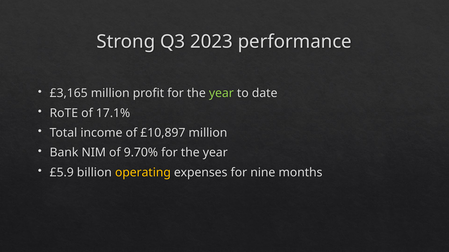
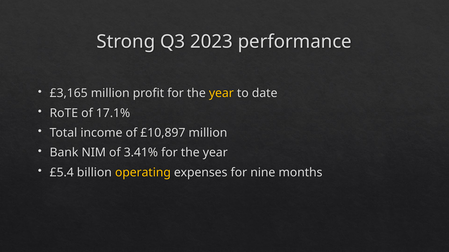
year colour: light green -> yellow (221, 93)
9.70%: 9.70% -> 3.41% (141, 153)
£5.9: £5.9 -> £5.4 (62, 173)
